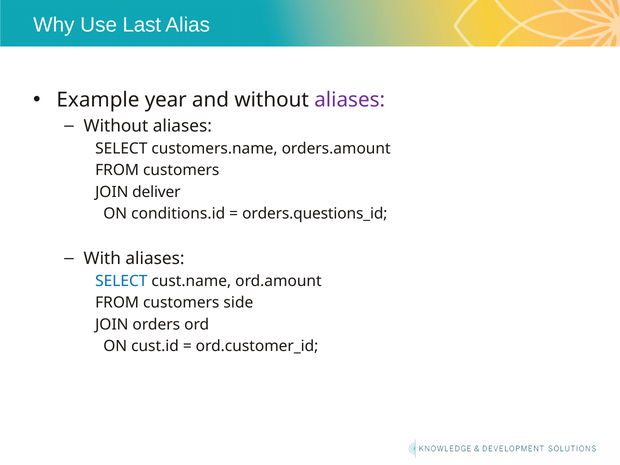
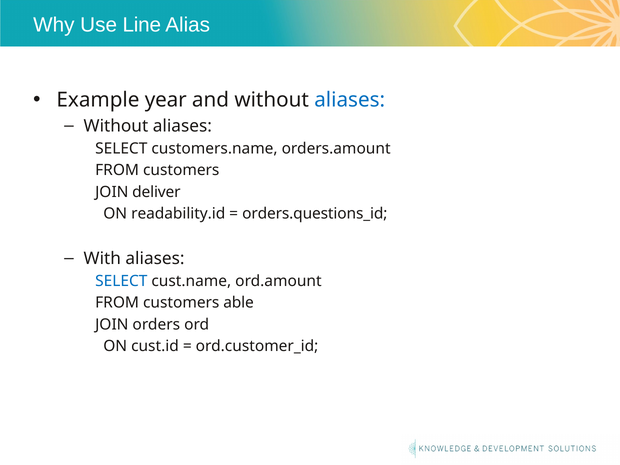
Last: Last -> Line (142, 25)
aliases colour: purple -> blue (350, 100)
conditions.id: conditions.id -> readability.id (178, 214)
side: side -> able (239, 303)
